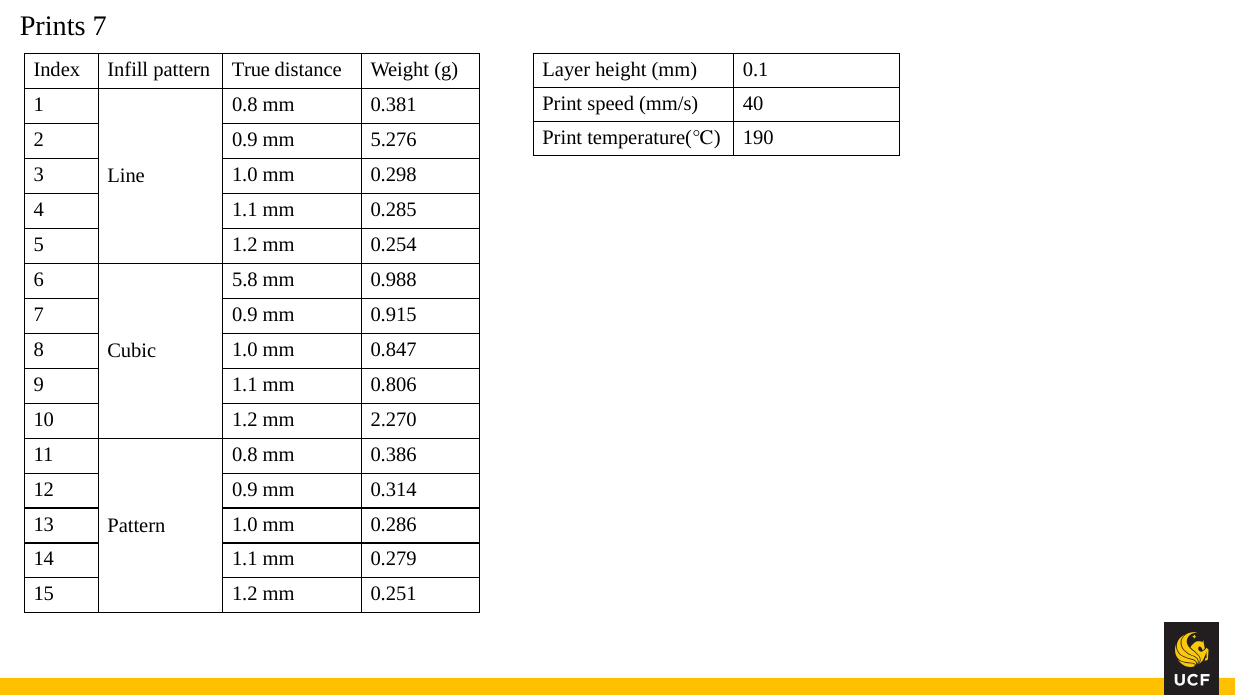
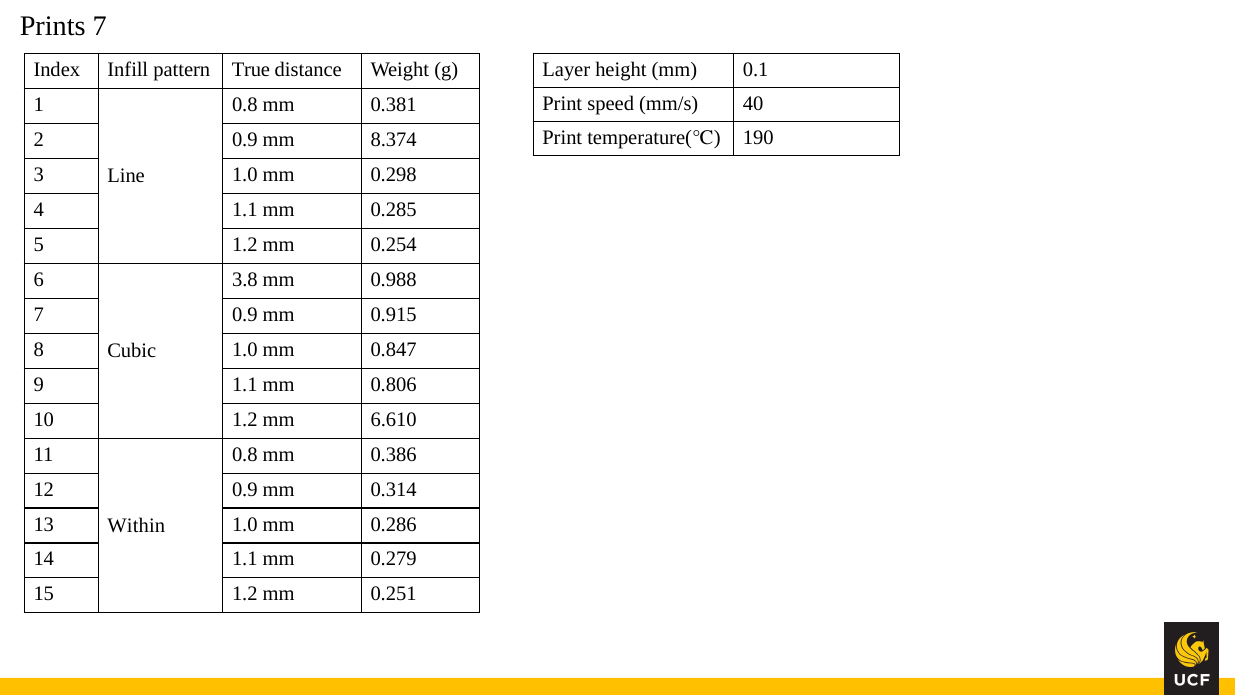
5.276: 5.276 -> 8.374 (394, 140)
5.8: 5.8 -> 3.8 (245, 279)
2.270: 2.270 -> 6.610 (394, 419)
Pattern: Pattern -> Within (136, 525)
